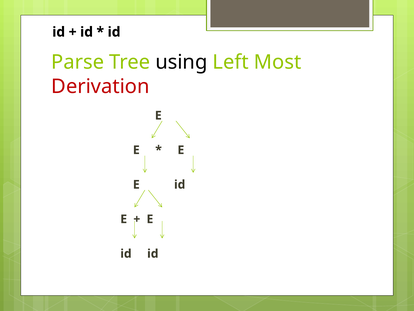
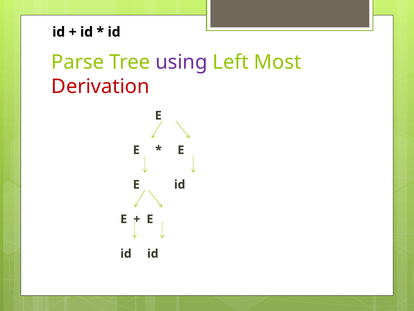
using colour: black -> purple (181, 62)
